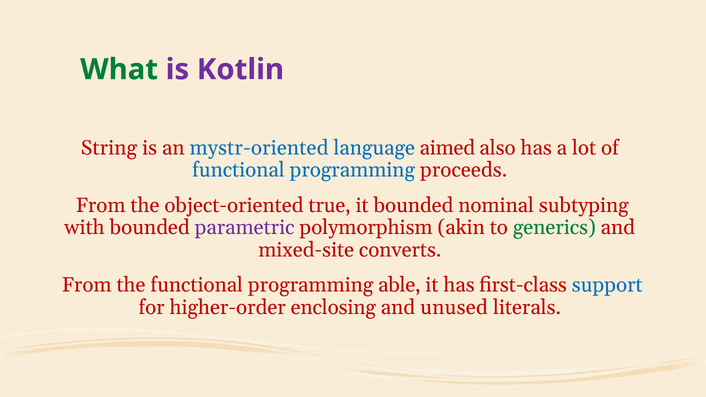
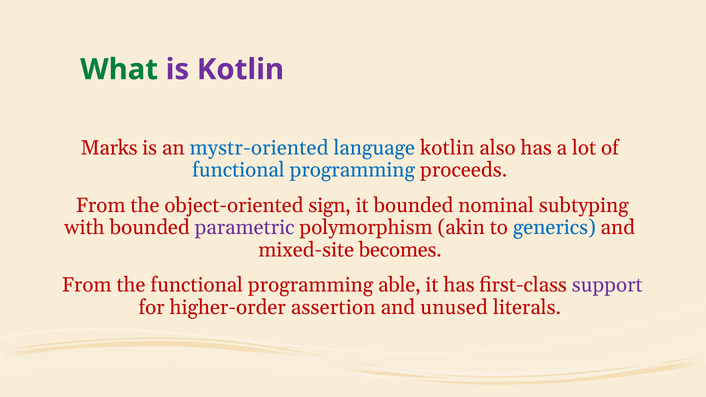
String: String -> Marks (109, 148)
language aimed: aimed -> kotlin (447, 148)
true: true -> sign (330, 205)
generics colour: green -> blue (554, 228)
converts: converts -> becomes (400, 250)
support colour: blue -> purple (607, 285)
enclosing: enclosing -> assertion (333, 307)
